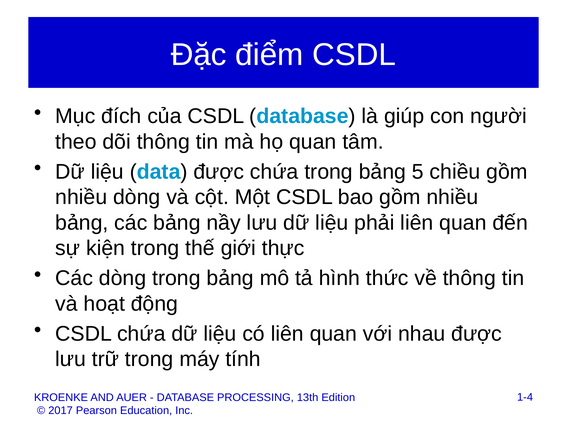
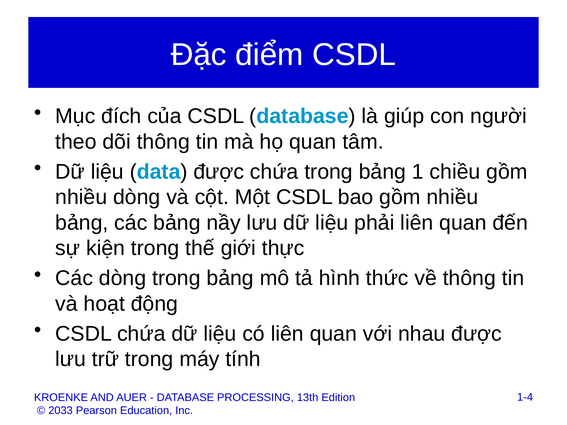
5: 5 -> 1 (418, 172)
2017: 2017 -> 2033 (61, 411)
